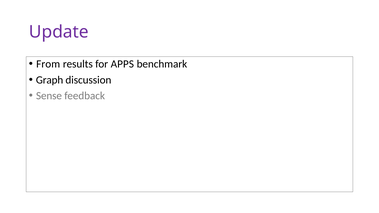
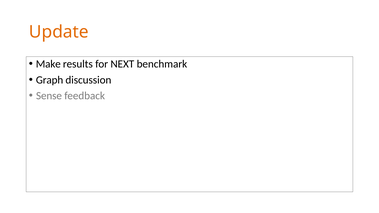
Update colour: purple -> orange (59, 32)
From: From -> Make (48, 64)
APPS: APPS -> NEXT (122, 64)
